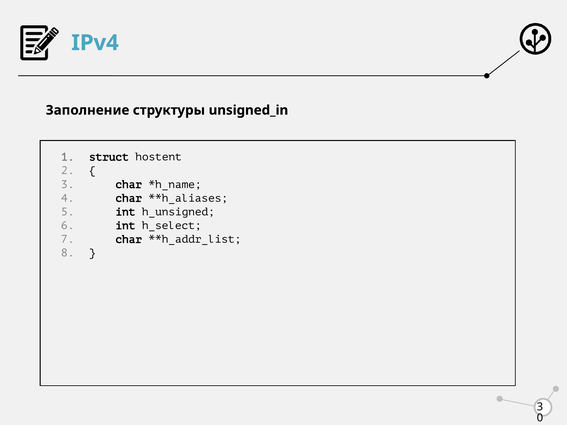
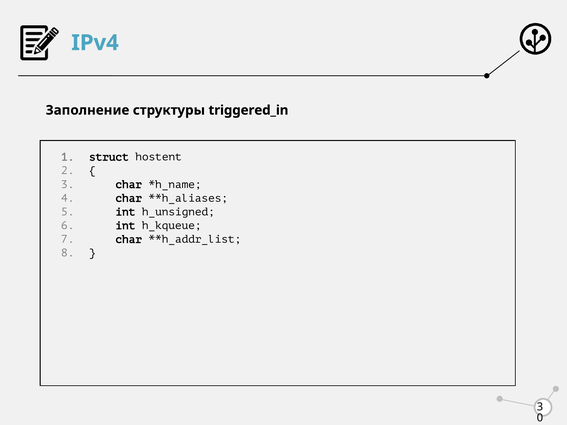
unsigned_in: unsigned_in -> triggered_in (248, 110)
h_select: h_select -> h_kqueue (172, 226)
